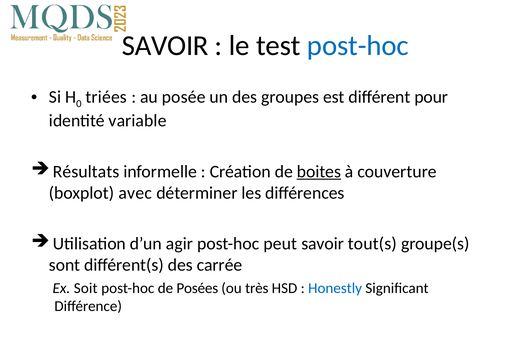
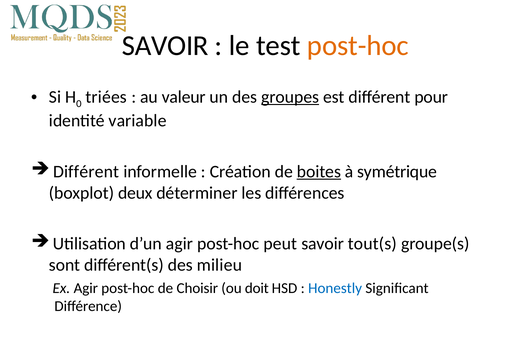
post-hoc colour: blue -> orange (358, 46)
posée: posée -> valeur (184, 97)
groupes underline: none -> present (290, 97)
Résultats: Résultats -> Différent (86, 172)
couverture: couverture -> symétrique (397, 172)
avec: avec -> deux (135, 193)
carrée: carrée -> milieu (219, 265)
Ex Soit: Soit -> Agir (86, 288)
Posées: Posées -> Choisir (197, 288)
très: très -> doit (257, 288)
